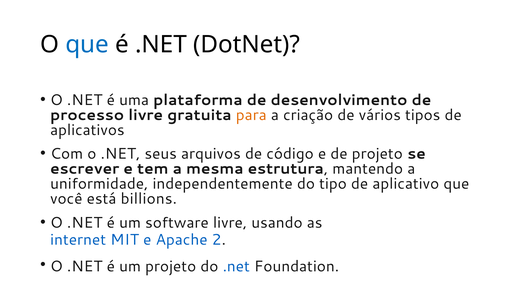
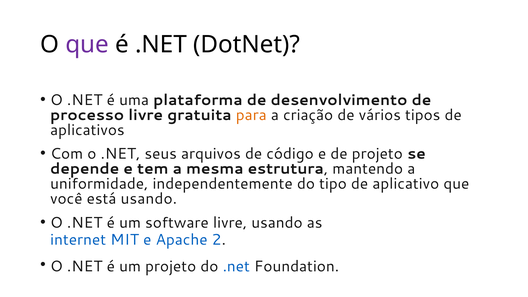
que colour: blue -> purple (87, 44)
escrever: escrever -> depende (85, 169)
está billions: billions -> usando (149, 199)
